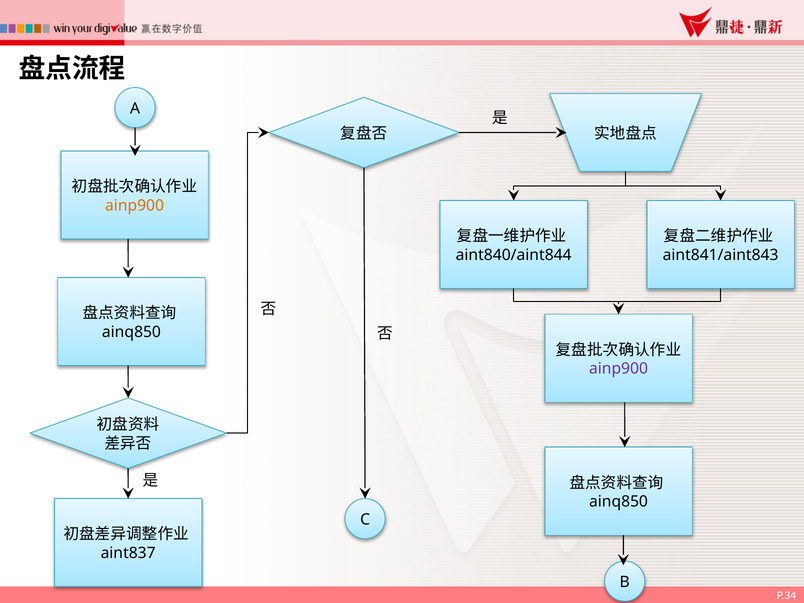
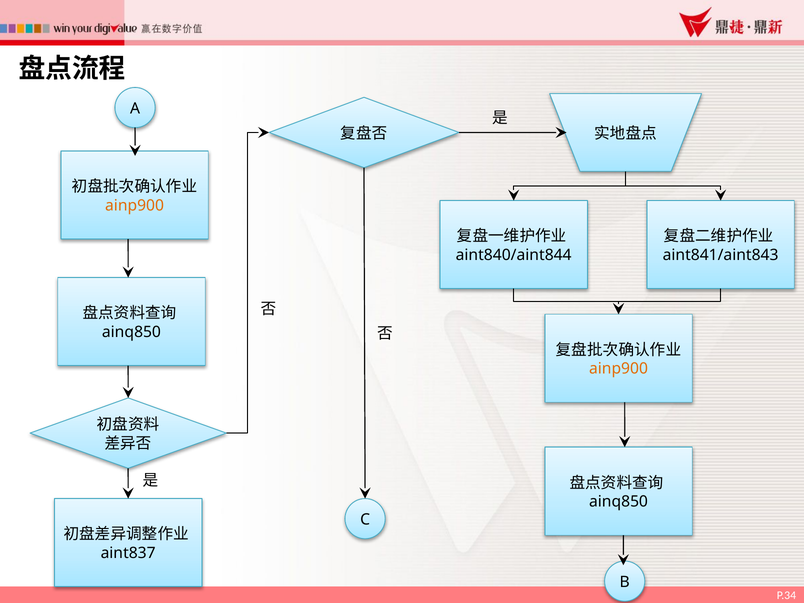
ainp900 colour: purple -> orange (618, 369)
